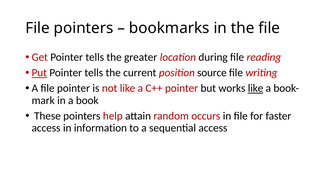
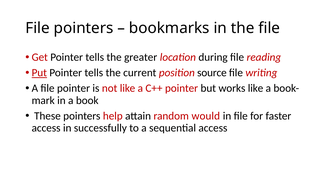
like underline: present -> none (256, 88)
occurs: occurs -> would (206, 115)
information: information -> successfully (100, 127)
